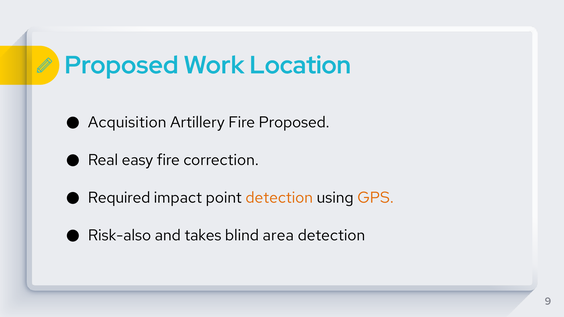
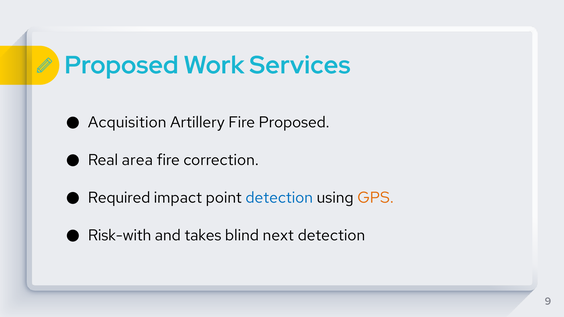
Location: Location -> Services (300, 65)
easy: easy -> area (137, 160)
detection colour: orange -> blue (279, 198)
Risk-also: Risk-also -> Risk-with (120, 235)
area: area -> next (278, 235)
